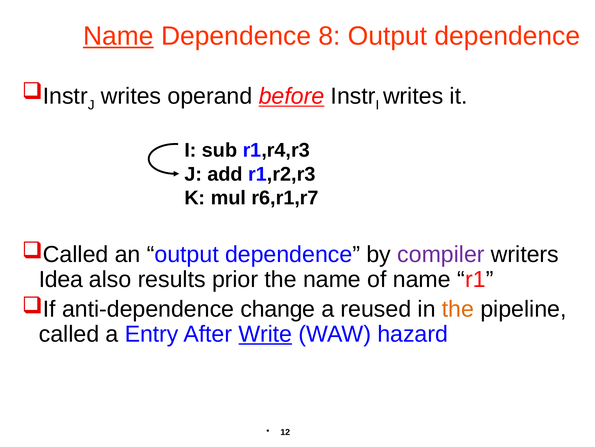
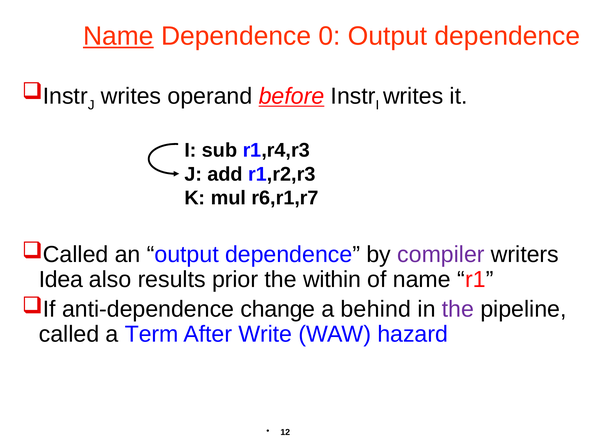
8: 8 -> 0 (329, 36)
the name: name -> within (332, 279)
reused: reused -> behind (376, 309)
the colour: orange -> purple (458, 309)
Entry: Entry -> Term (152, 334)
Write underline: present -> none (265, 334)
